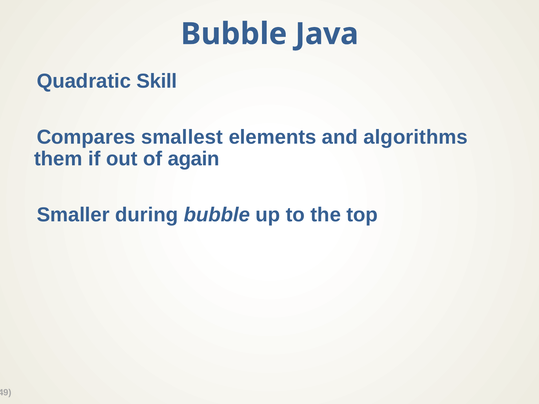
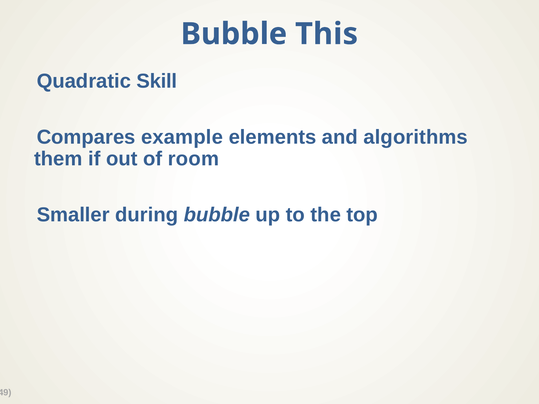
Java: Java -> This (327, 34)
smallest: smallest -> example (182, 137)
again: again -> room (193, 159)
